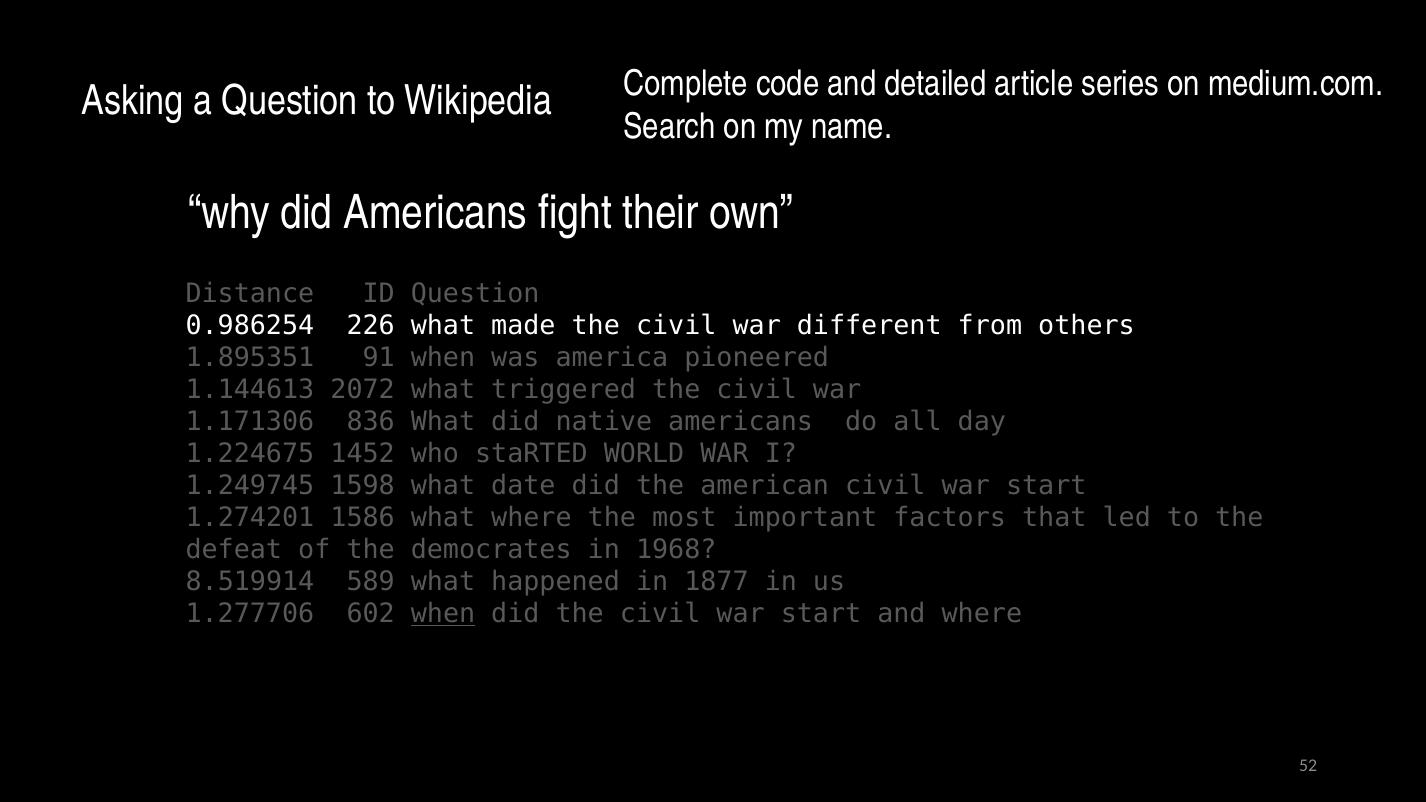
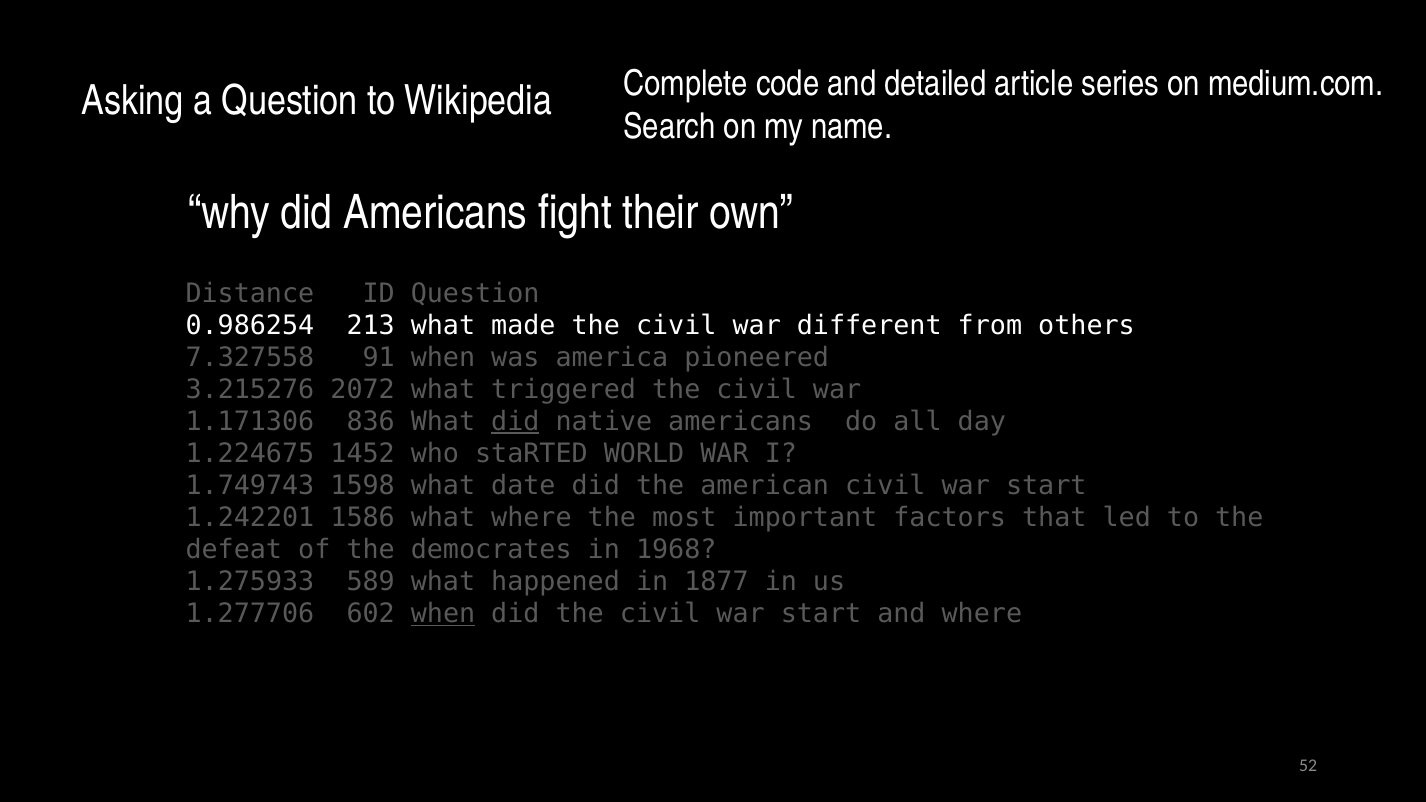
226: 226 -> 213 (371, 325)
1.895351: 1.895351 -> 7.327558 (250, 357)
1.144613: 1.144613 -> 3.215276 (250, 389)
did underline: none -> present (515, 422)
1.249745: 1.249745 -> 1.749743 (250, 486)
1.274201: 1.274201 -> 1.242201 (250, 518)
8.519914: 8.519914 -> 1.275933 (250, 582)
